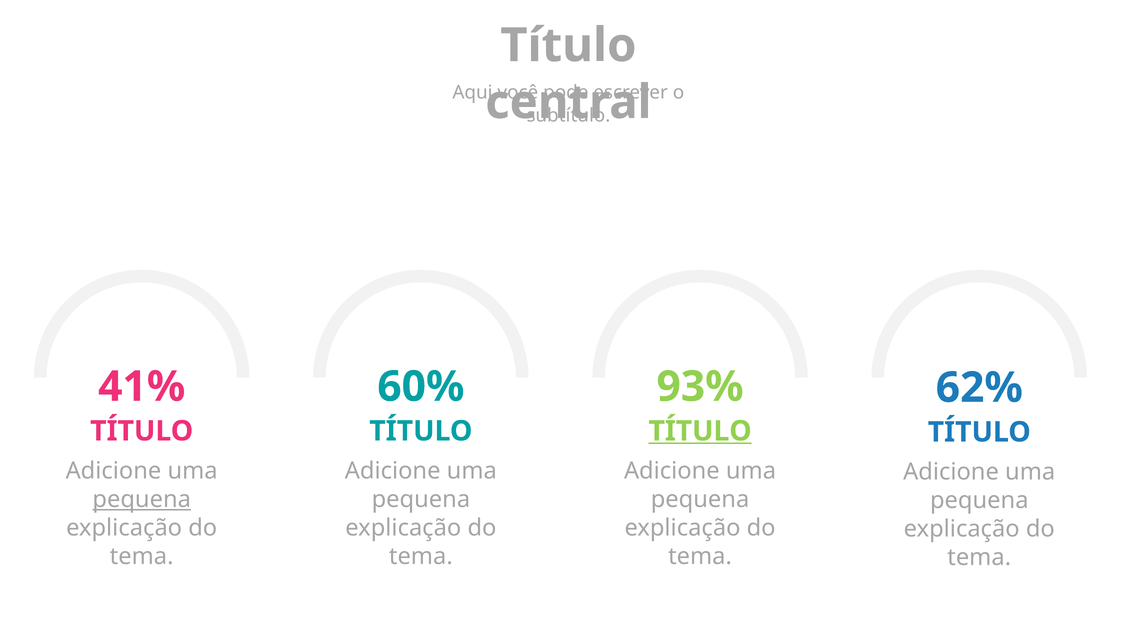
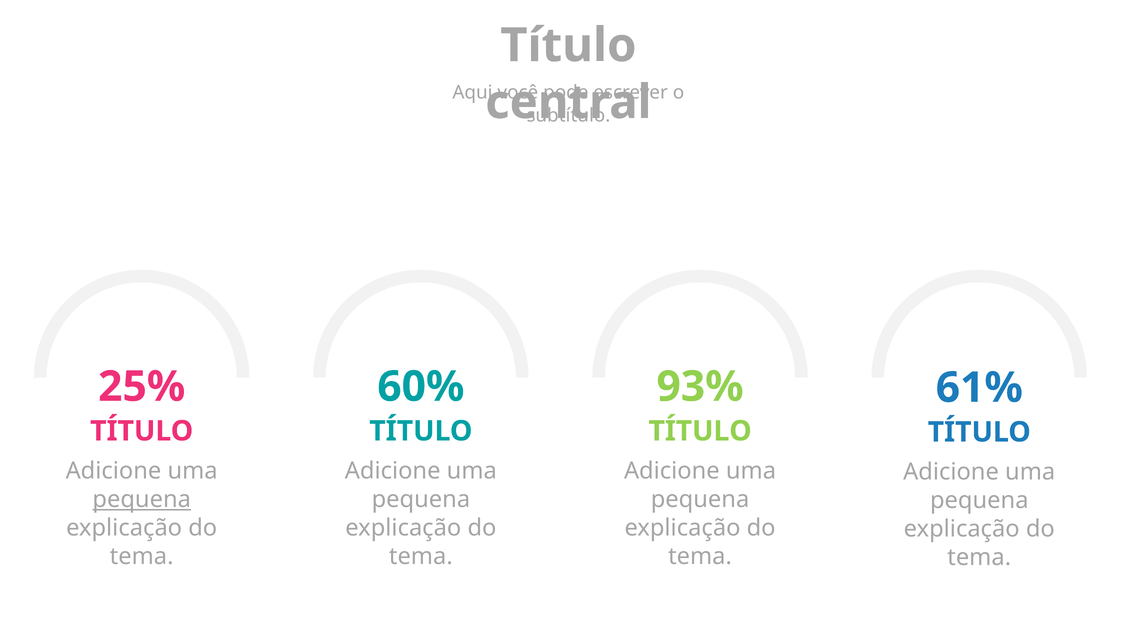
41%: 41% -> 25% (142, 386)
62%: 62% -> 61% (979, 388)
TÍTULO underline: present -> none (700, 431)
